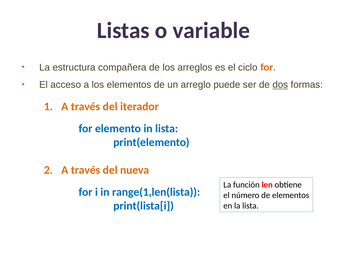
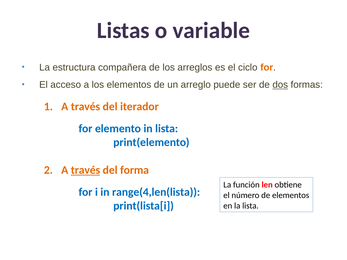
través underline: none -> present (85, 170)
nueva: nueva -> forma (135, 170)
range(1,len(lista: range(1,len(lista -> range(4,len(lista (156, 192)
